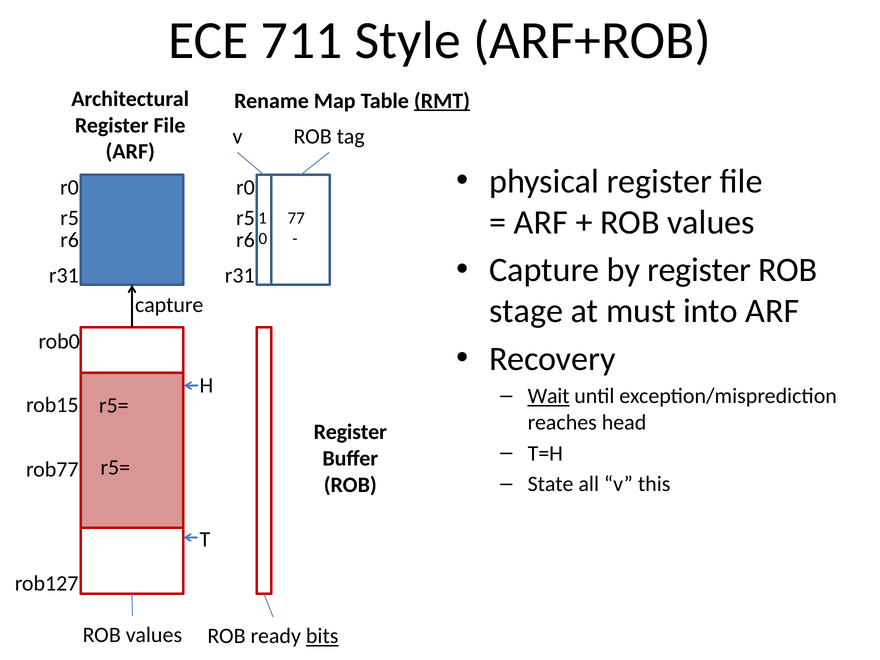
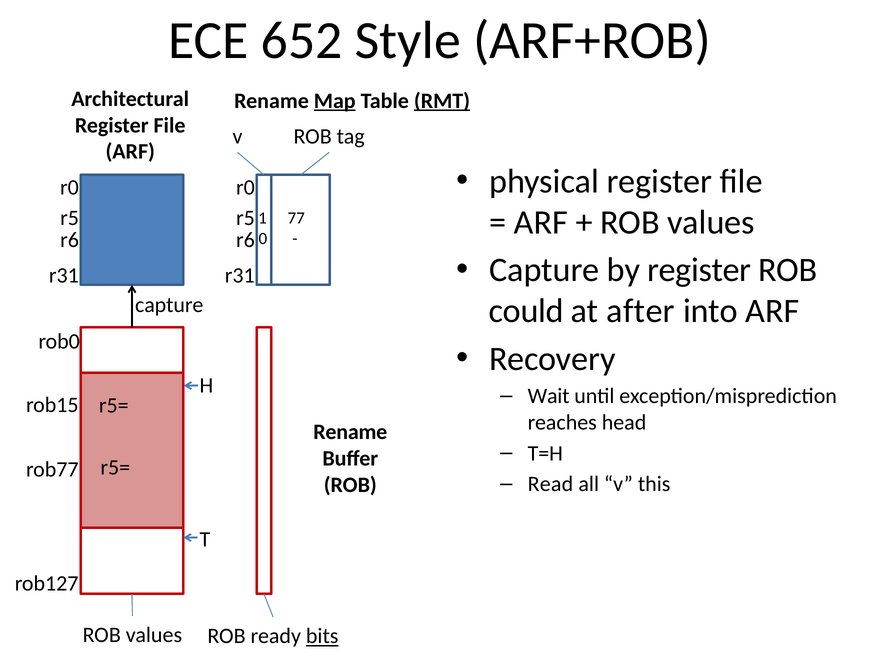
711: 711 -> 652 (302, 40)
Map underline: none -> present (335, 101)
stage: stage -> could (526, 311)
must: must -> after (641, 311)
Wait underline: present -> none (549, 396)
Register: Register -> Rename (350, 432)
State: State -> Read (550, 484)
